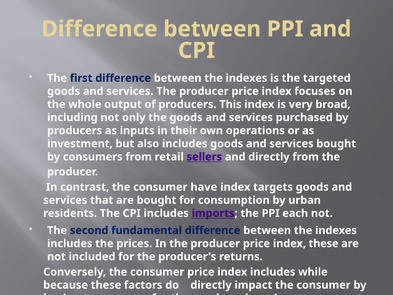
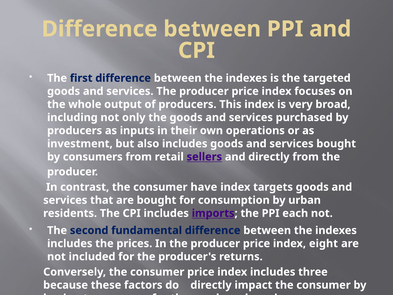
index these: these -> eight (323, 243)
while: while -> three (313, 272)
